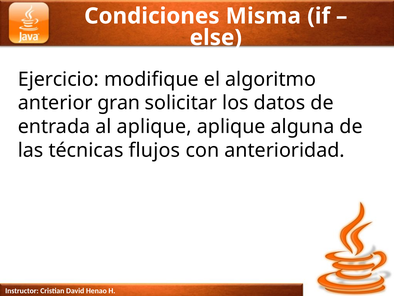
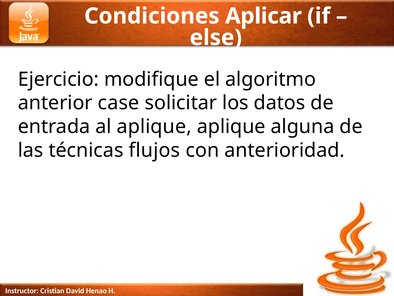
Misma: Misma -> Aplicar (263, 16)
gran: gran -> case (119, 103)
